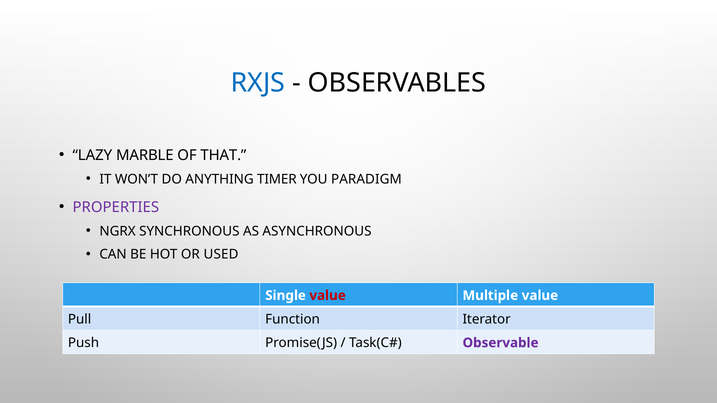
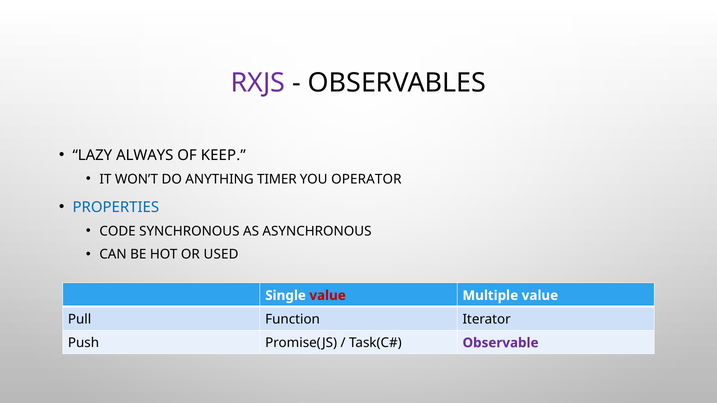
RXJS colour: blue -> purple (258, 83)
MARBLE: MARBLE -> ALWAYS (145, 155)
THAT: THAT -> KEEP (223, 155)
PARADIGM: PARADIGM -> OPERATOR (366, 179)
PROPERTIES colour: purple -> blue (116, 208)
NGRX: NGRX -> CODE (118, 231)
